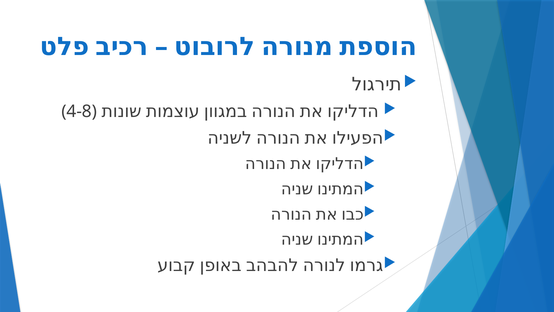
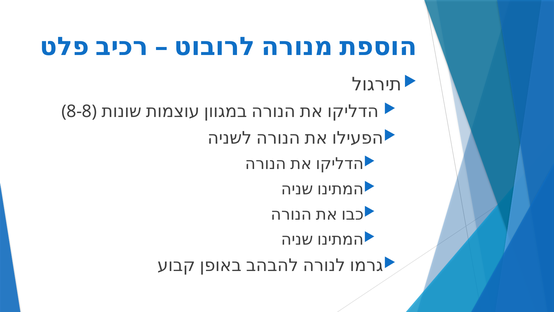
4-8: 4-8 -> 8-8 (79, 111)
